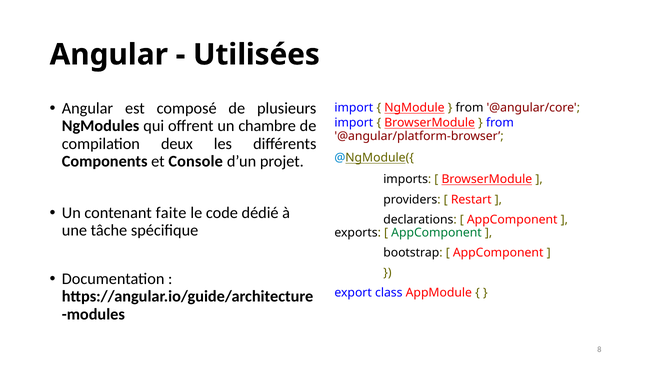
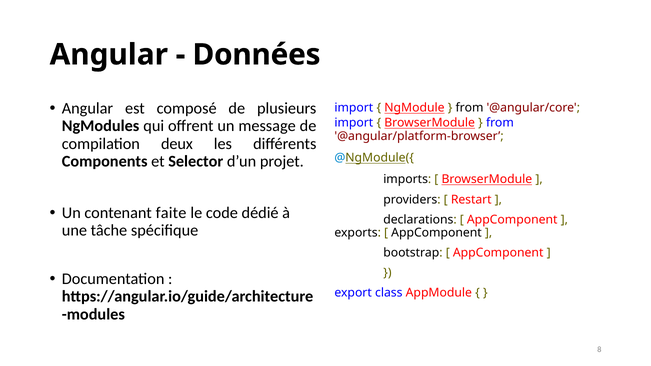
Utilisées: Utilisées -> Données (257, 55)
chambre: chambre -> message (267, 126)
Console: Console -> Selector (196, 161)
AppComponent colour: green -> black (436, 233)
